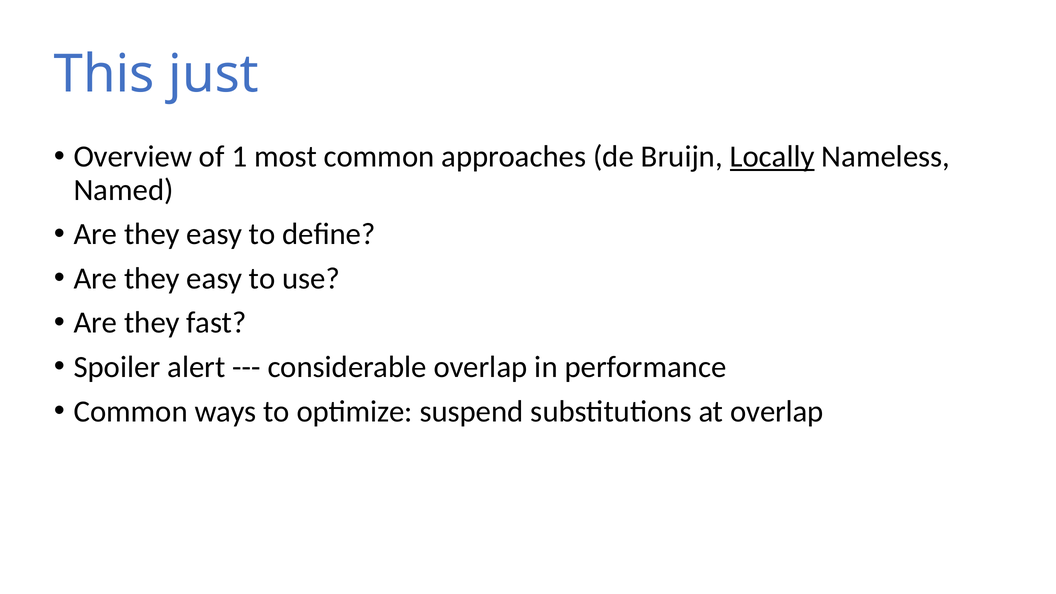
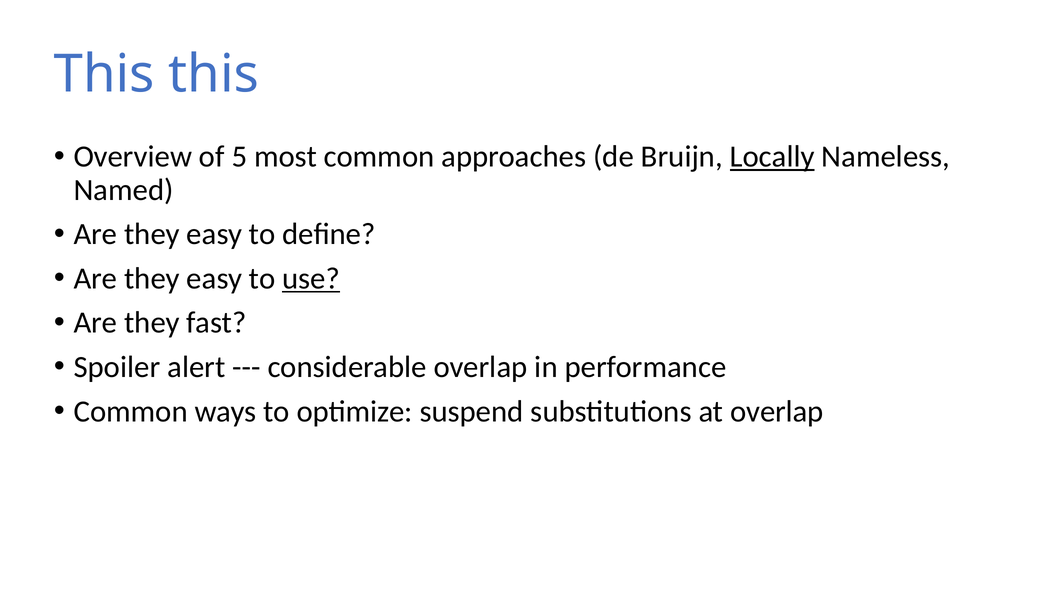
This just: just -> this (214, 74)
1: 1 -> 5 (239, 157)
use underline: none -> present (311, 279)
